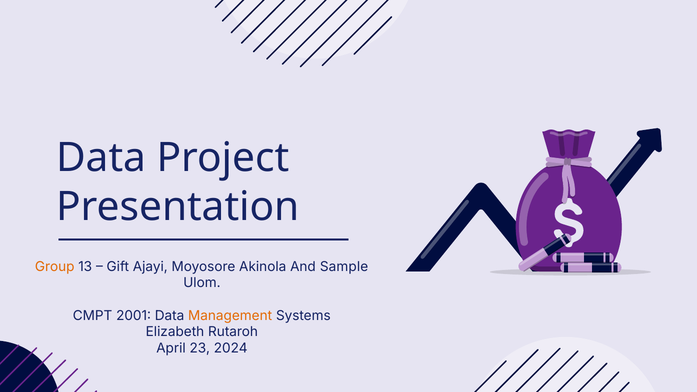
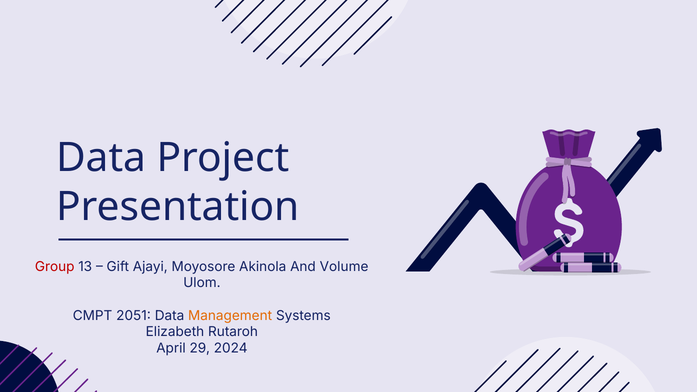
Group colour: orange -> red (55, 267)
Sample: Sample -> Volume (344, 267)
2001: 2001 -> 2051 (134, 316)
23: 23 -> 29 (200, 348)
